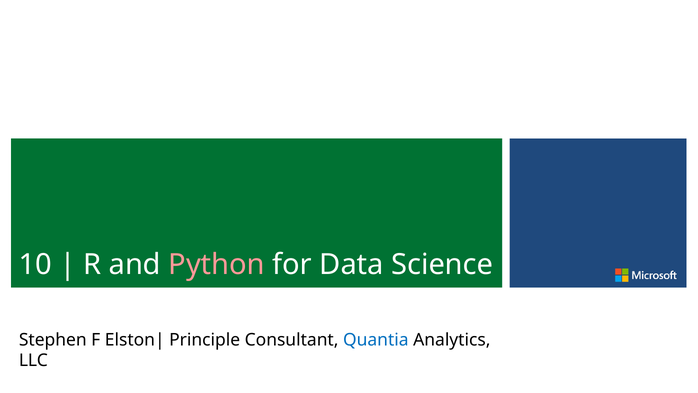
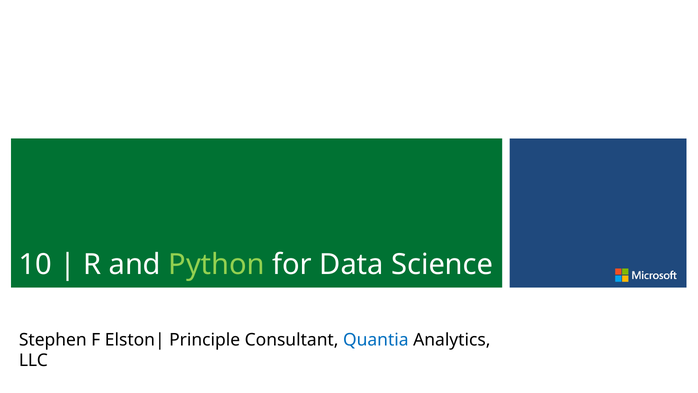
Python colour: pink -> light green (217, 264)
